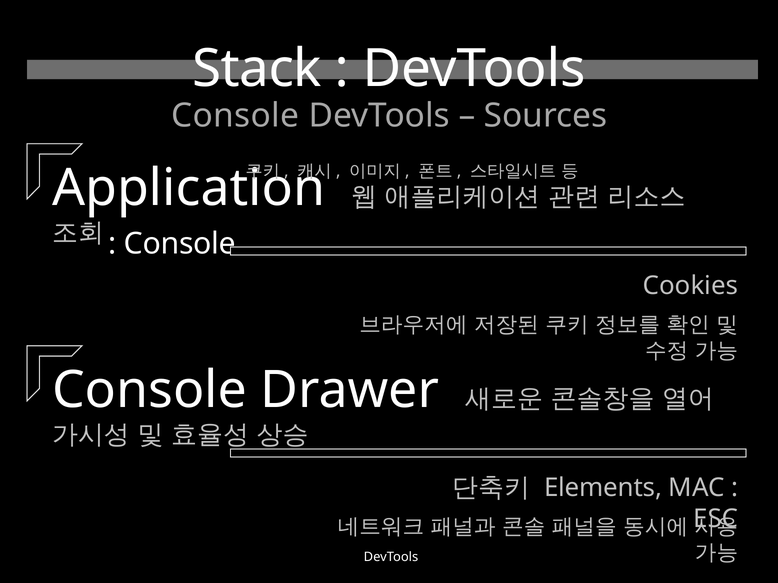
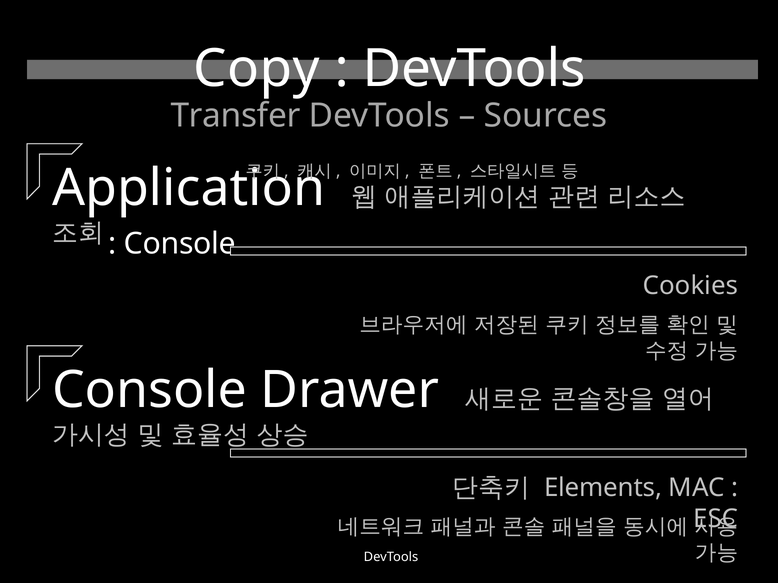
Stack: Stack -> Copy (256, 69)
Console: Console -> Transfer (236, 116)
